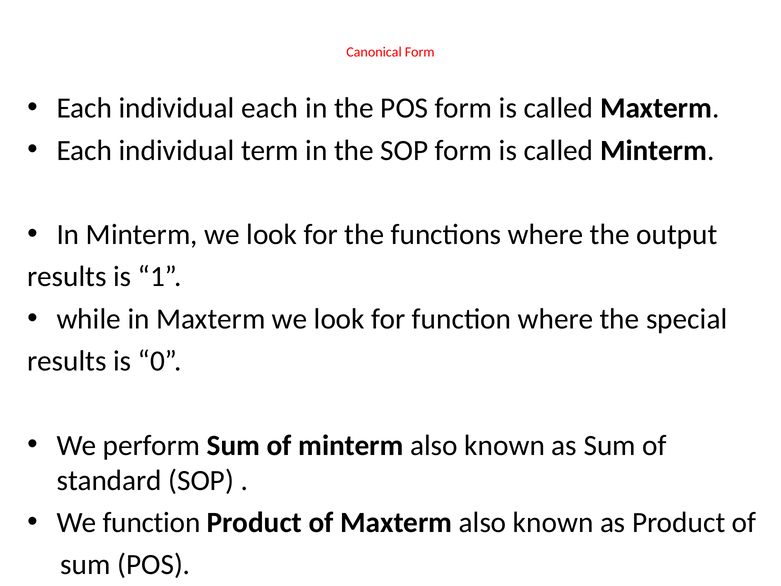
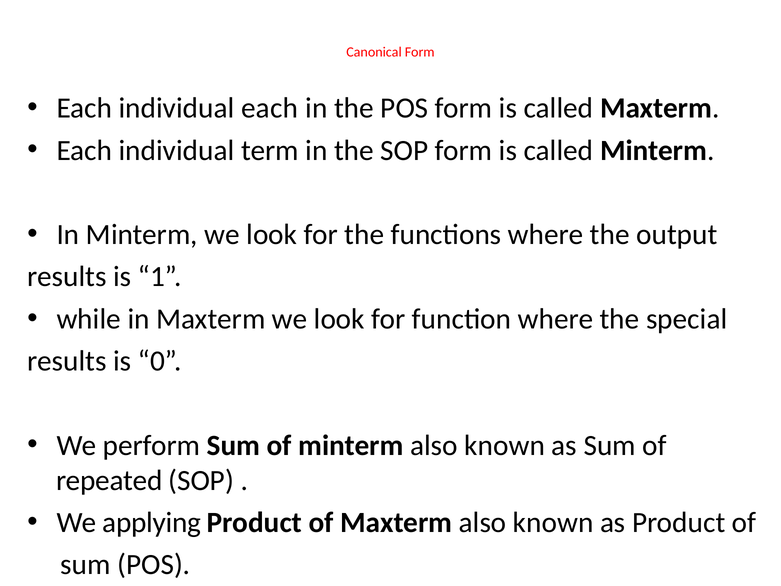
standard: standard -> repeated (109, 480)
We function: function -> applying (152, 522)
